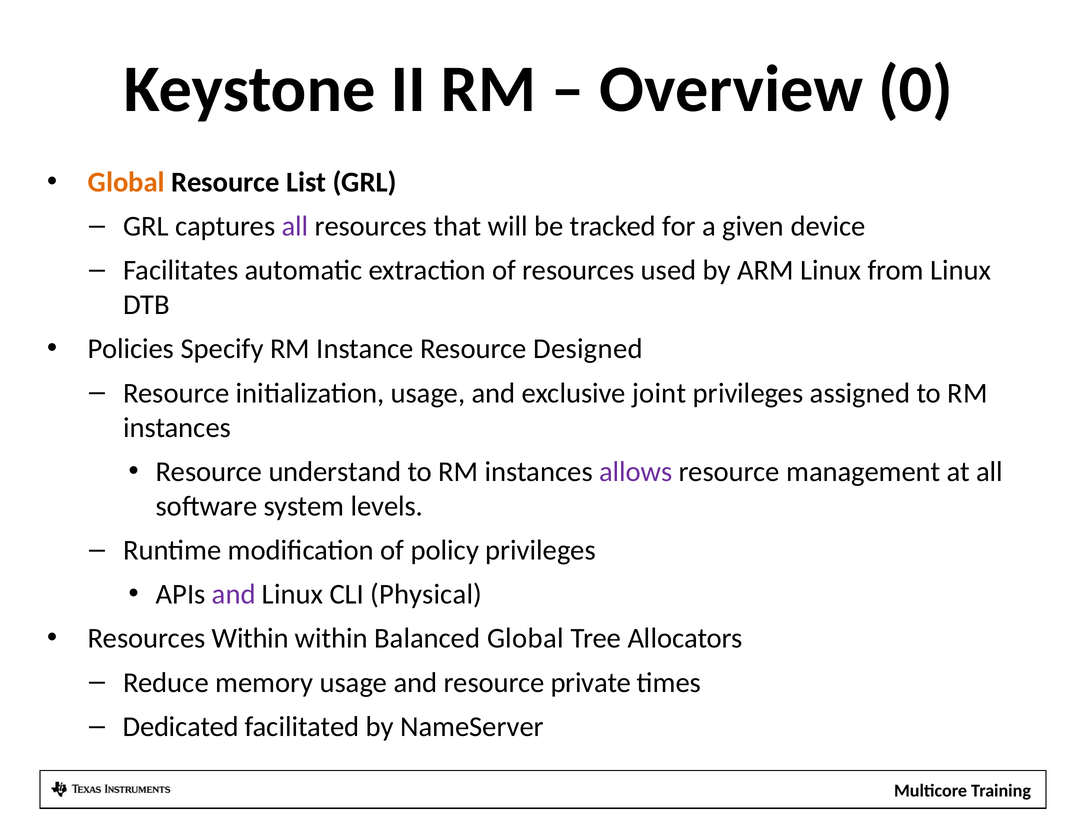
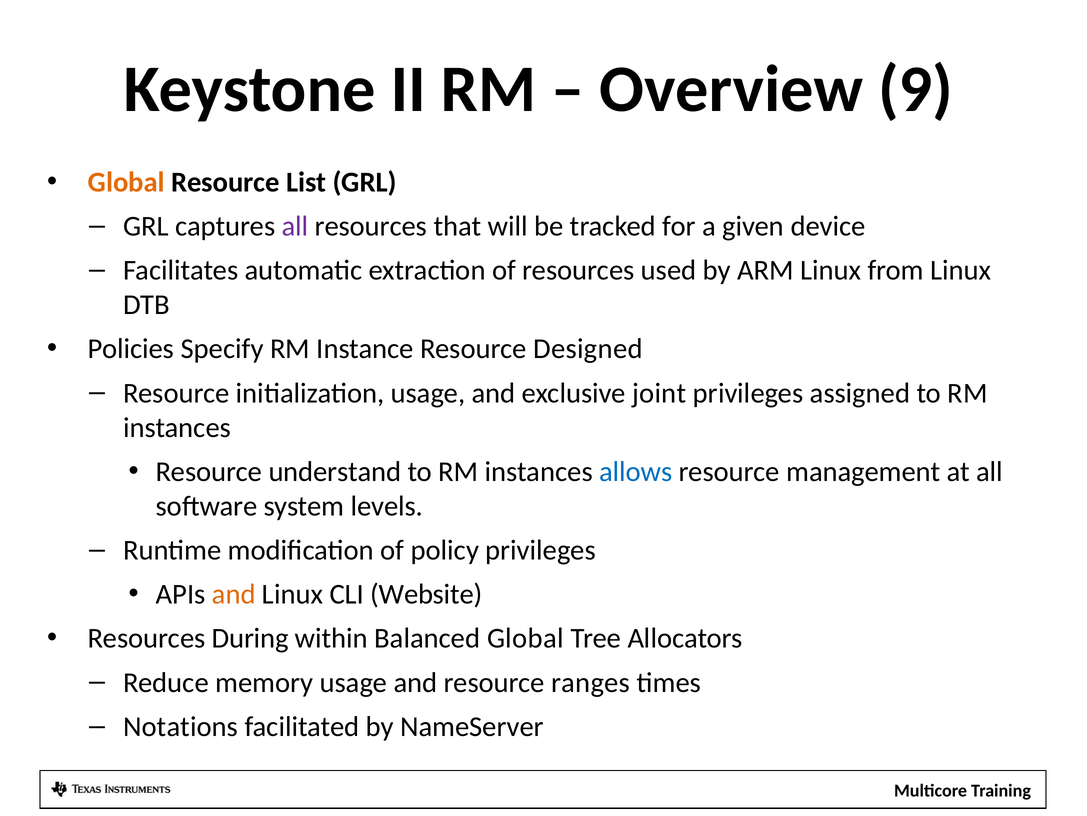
0: 0 -> 9 (916, 89)
allows colour: purple -> blue (636, 471)
and colour: purple -> orange (234, 594)
Physical: Physical -> Website (426, 594)
Resources Within: Within -> During (250, 638)
private: private -> ranges (591, 682)
Dedicated: Dedicated -> Notations (181, 726)
